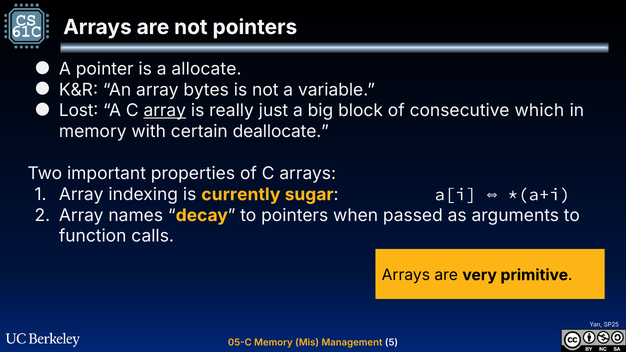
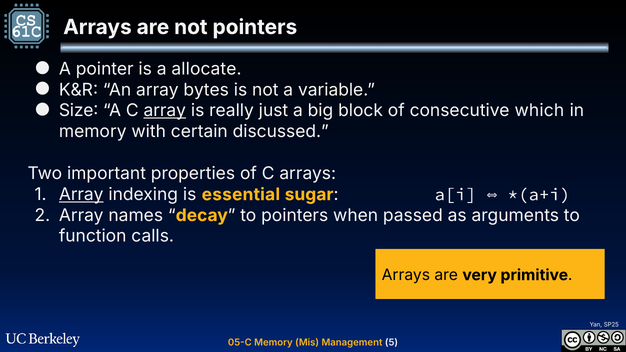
Lost: Lost -> Size (79, 111)
deallocate: deallocate -> discussed (281, 132)
Array underline: none -> present (81, 195)
currently: currently -> essential (241, 195)
